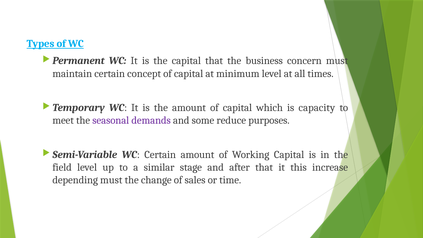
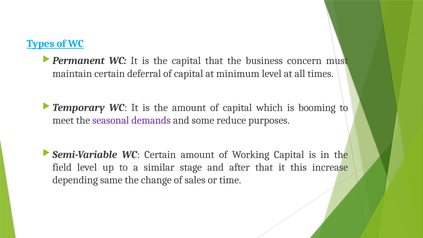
concept: concept -> deferral (144, 73)
capacity: capacity -> booming (317, 108)
depending must: must -> same (111, 180)
